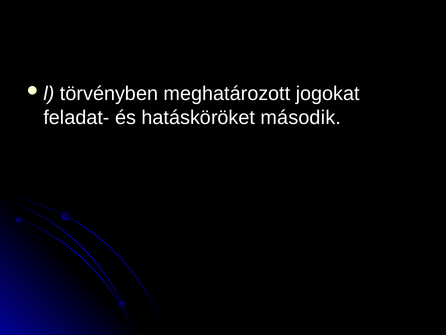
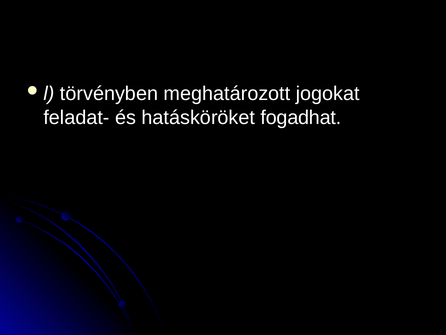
második: második -> fogadhat (301, 117)
